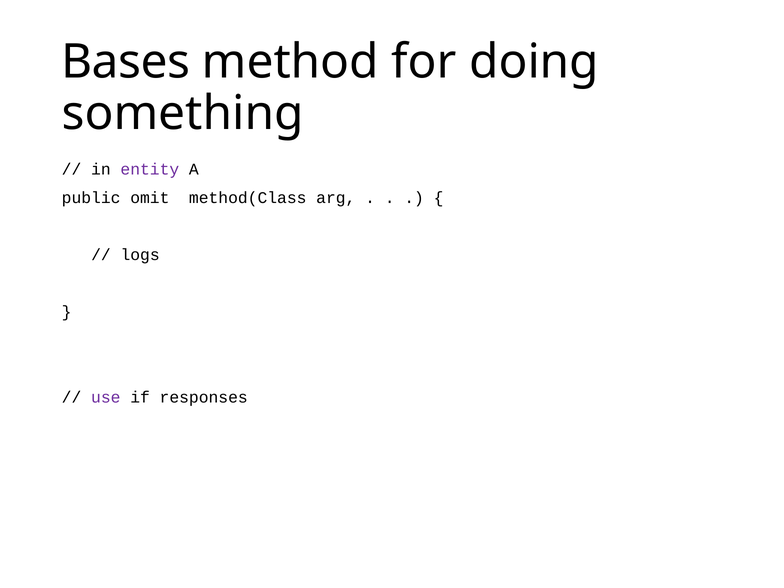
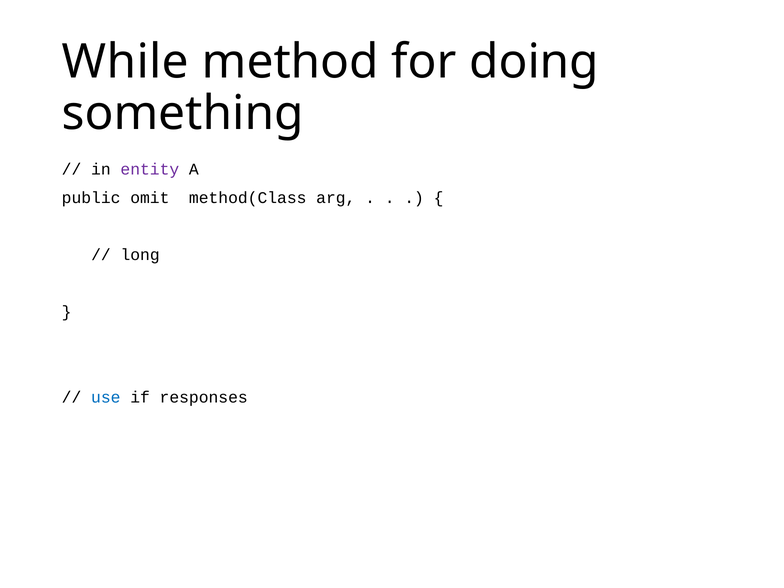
Bases: Bases -> While (125, 62)
logs: logs -> long (140, 255)
use colour: purple -> blue (106, 397)
